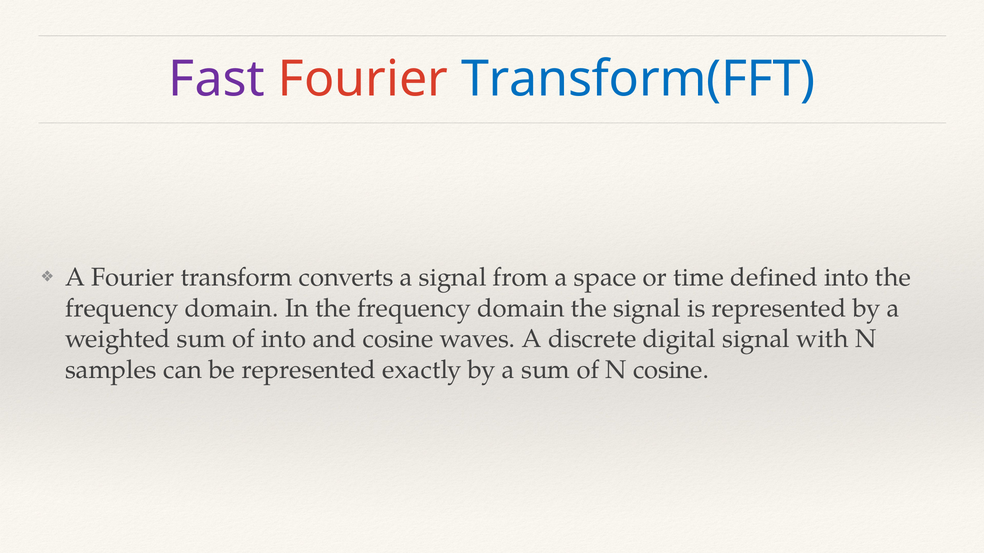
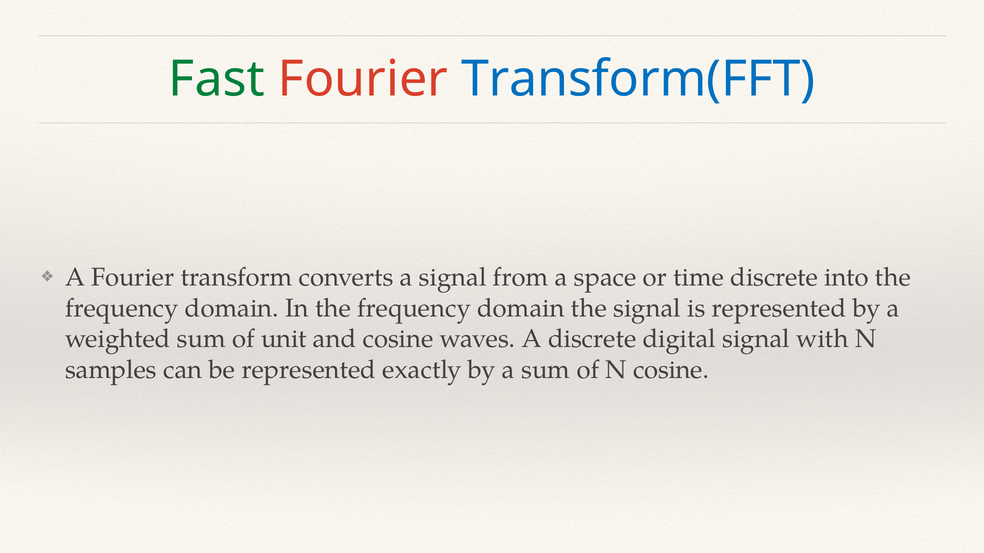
Fast colour: purple -> green (217, 79)
time defined: defined -> discrete (774, 278)
of into: into -> unit (284, 339)
